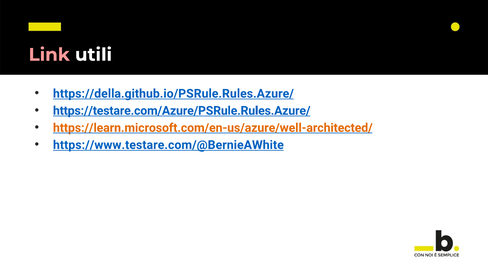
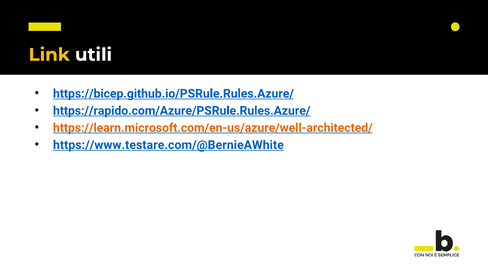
Link colour: pink -> yellow (49, 55)
https://della.github.io/PSRule.Rules.Azure/: https://della.github.io/PSRule.Rules.Azure/ -> https://bicep.github.io/PSRule.Rules.Azure/ (173, 93)
https://testare.com/Azure/PSRule.Rules.Azure/: https://testare.com/Azure/PSRule.Rules.Azure/ -> https://rapido.com/Azure/PSRule.Rules.Azure/ (182, 111)
